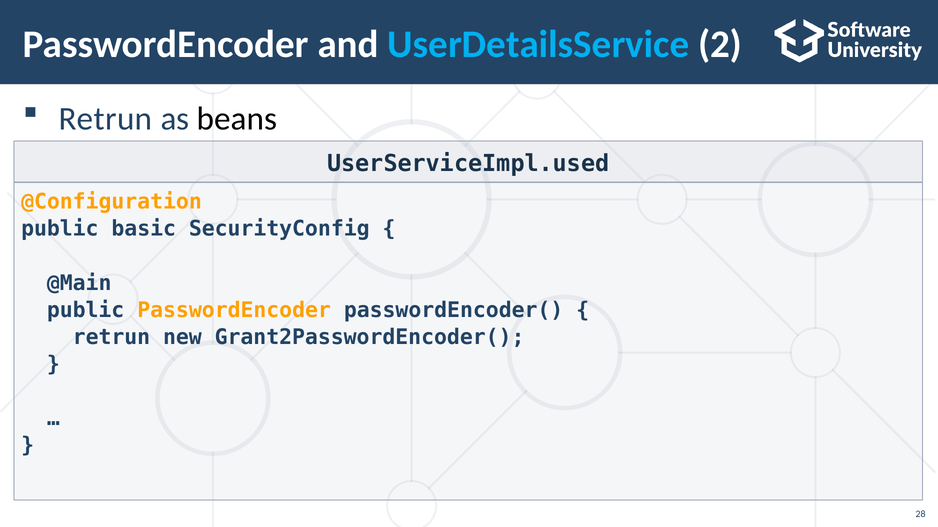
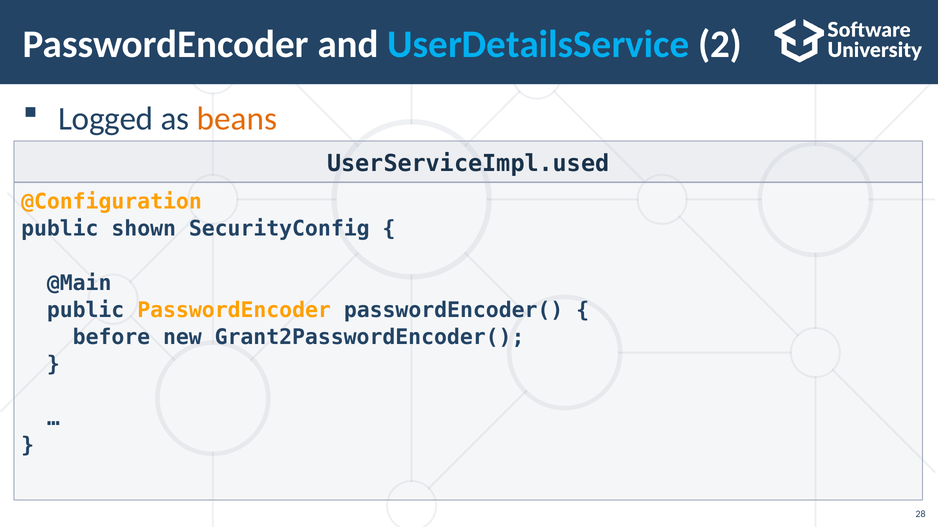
Retrun: Retrun -> Logged (106, 119)
beans colour: black -> orange (237, 119)
basic: basic -> shown (144, 229)
retrun: retrun -> before (111, 337)
